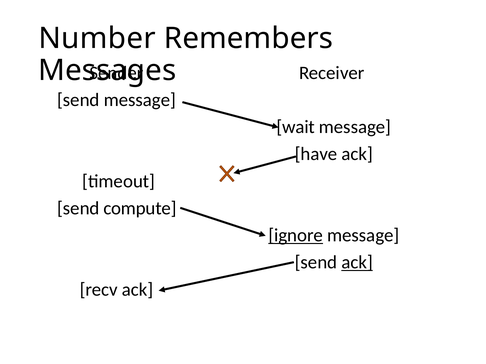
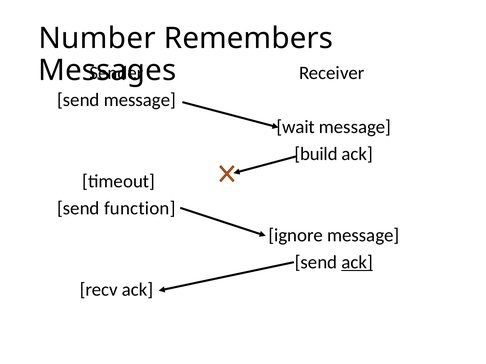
have: have -> build (316, 154)
compute: compute -> function (140, 209)
ignore underline: present -> none (296, 236)
